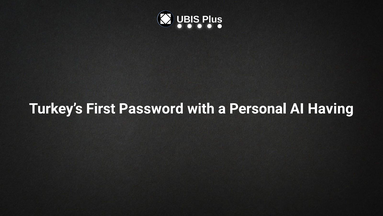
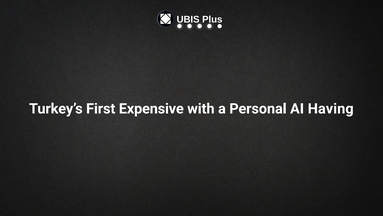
Password: Password -> Expensive (151, 108)
